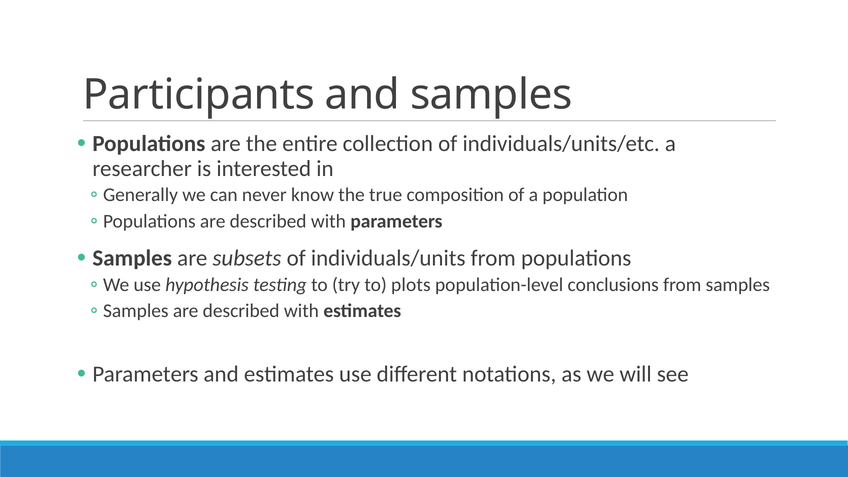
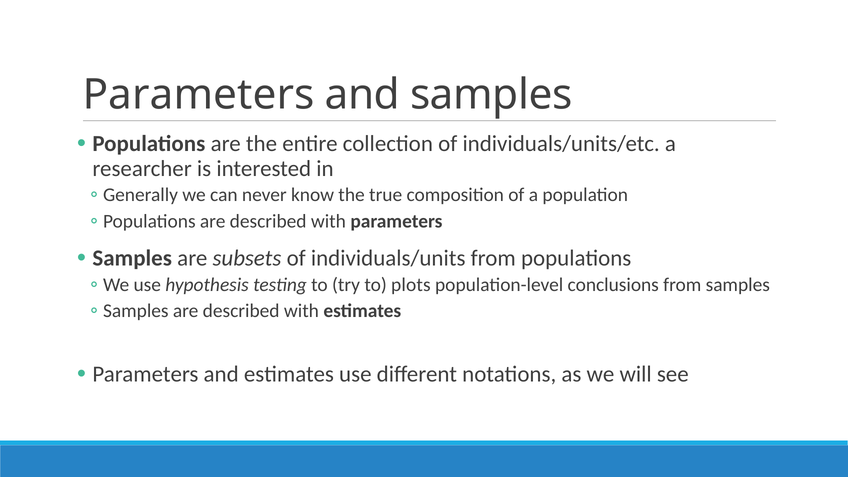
Participants: Participants -> Parameters (199, 95)
